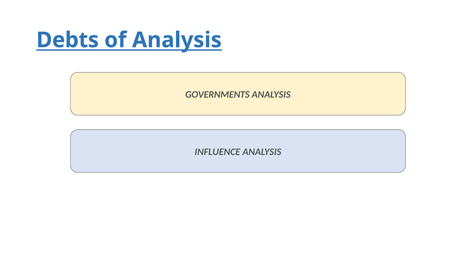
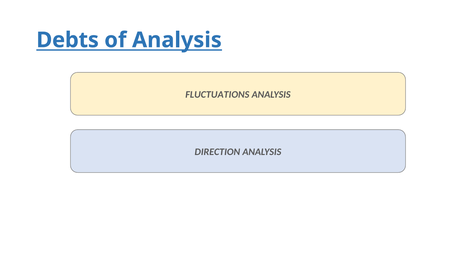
GOVERNMENTS: GOVERNMENTS -> FLUCTUATIONS (217, 94)
INFLUENCE: INFLUENCE -> DIRECTION (217, 152)
